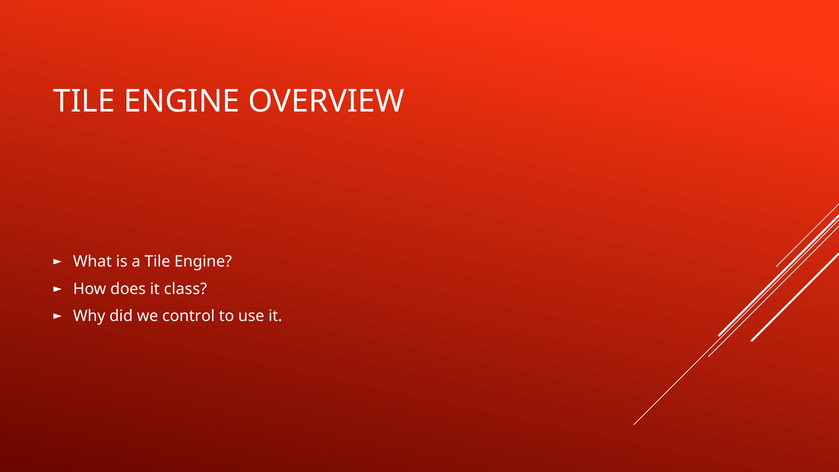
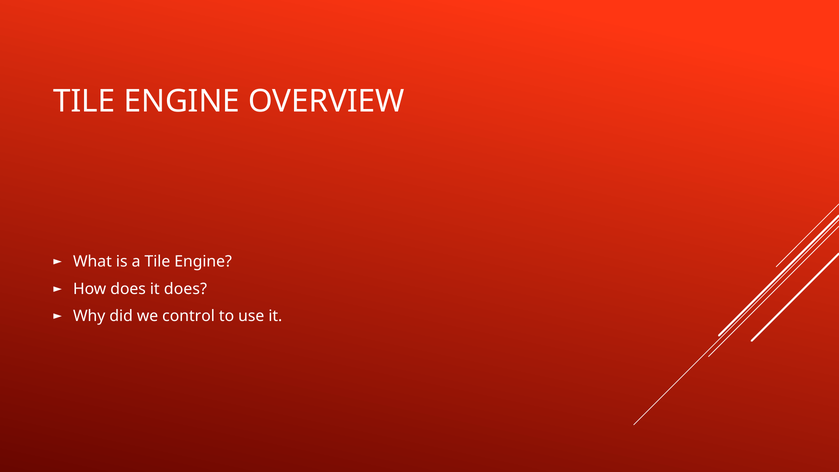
it class: class -> does (185, 289)
